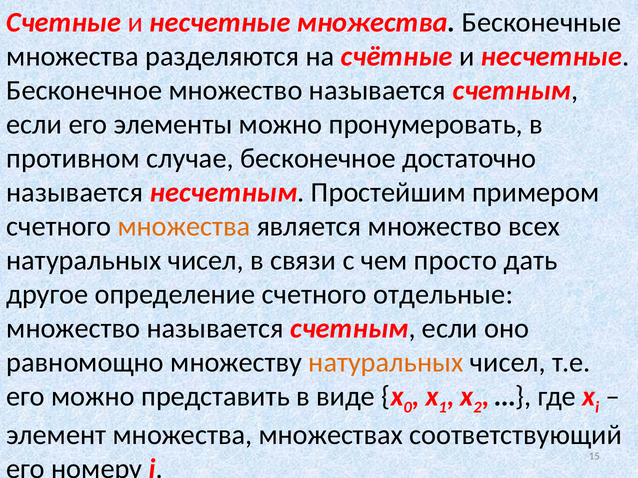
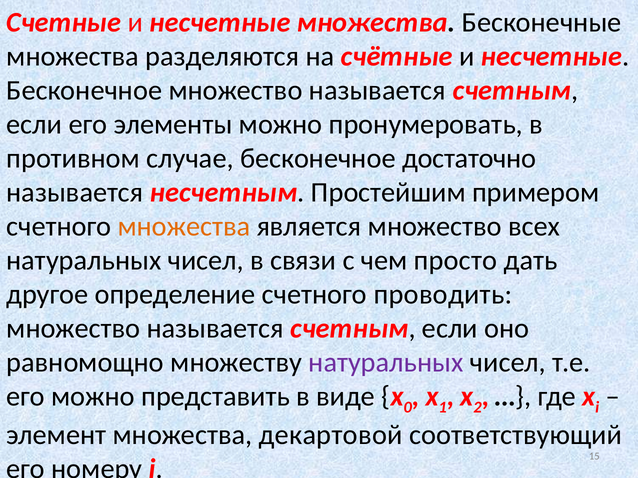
отдельные: отдельные -> проводить (443, 294)
натуральных colour: orange -> purple (386, 363)
множествах: множествах -> декартовой (331, 435)
